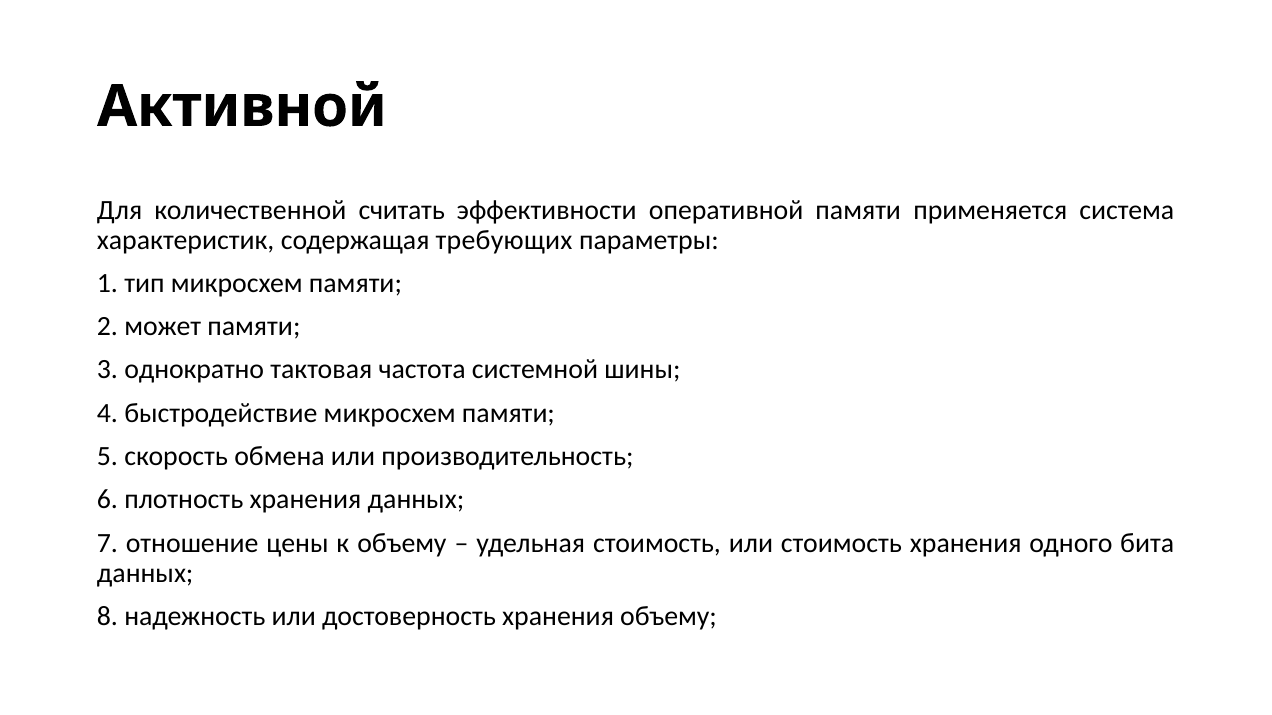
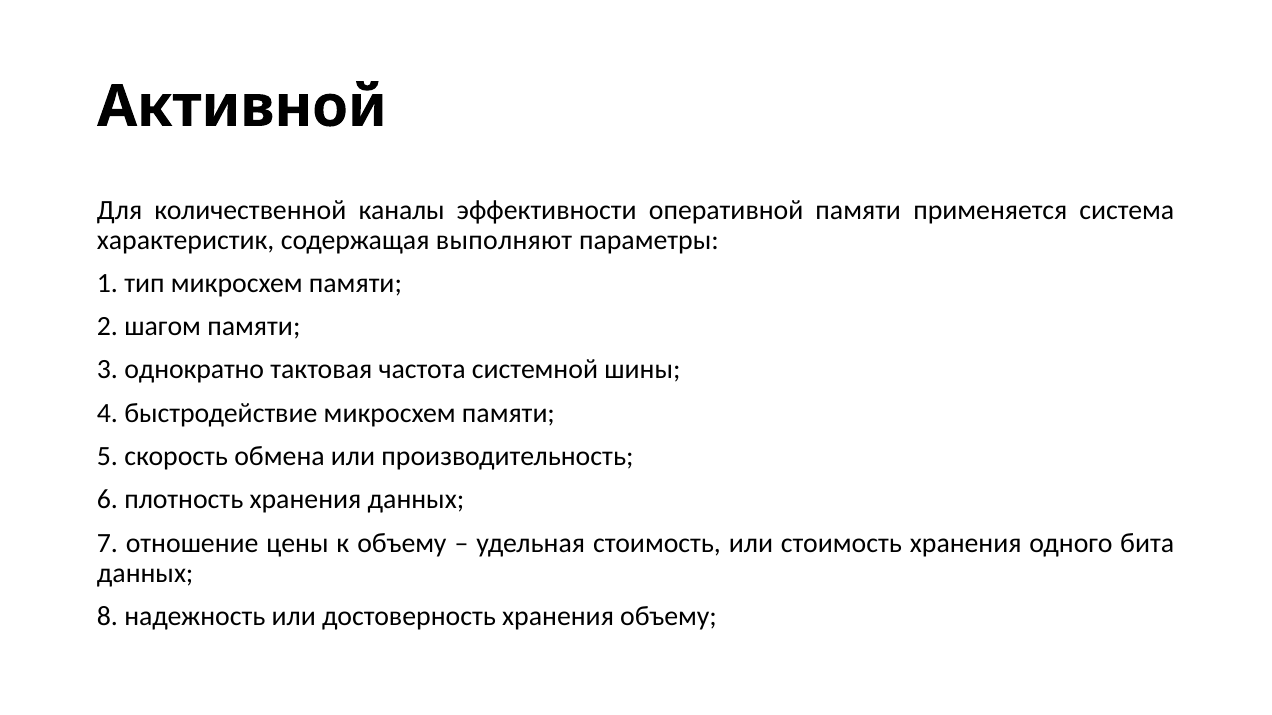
считать: считать -> каналы (402, 210)
требующих: требующих -> выполняют (504, 240)
может: может -> шагом (163, 327)
